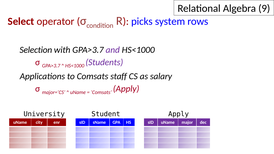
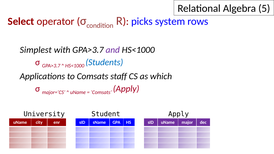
9: 9 -> 5 (264, 8)
Selection: Selection -> Simplest (36, 50)
Students colour: purple -> blue (104, 62)
salary: salary -> which (161, 76)
